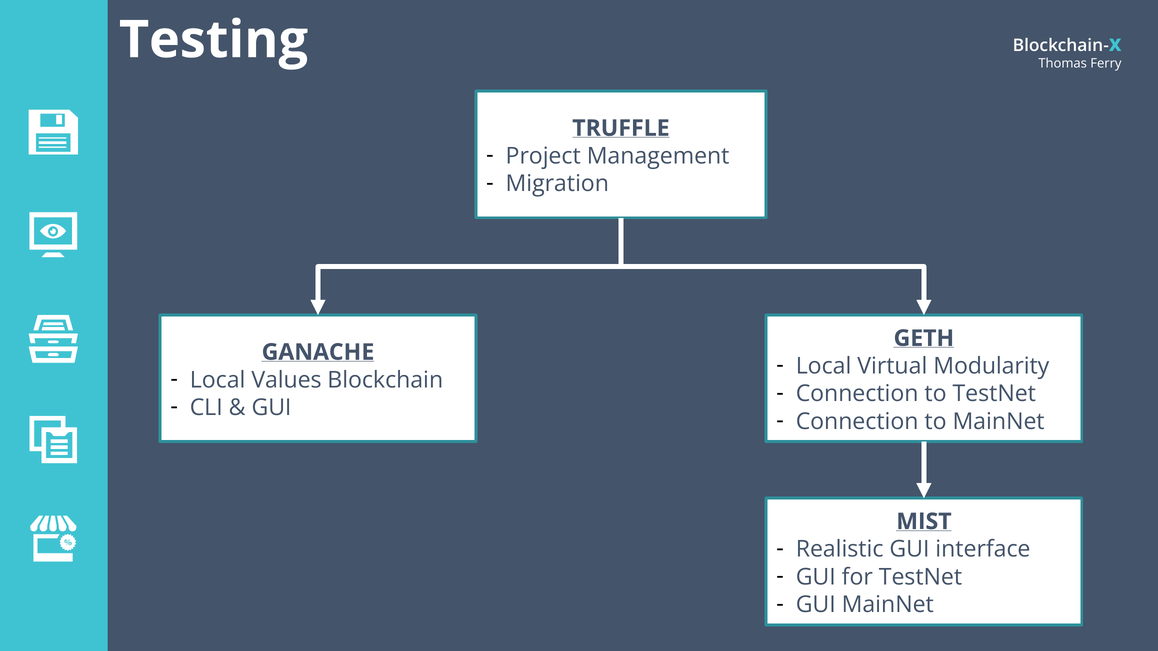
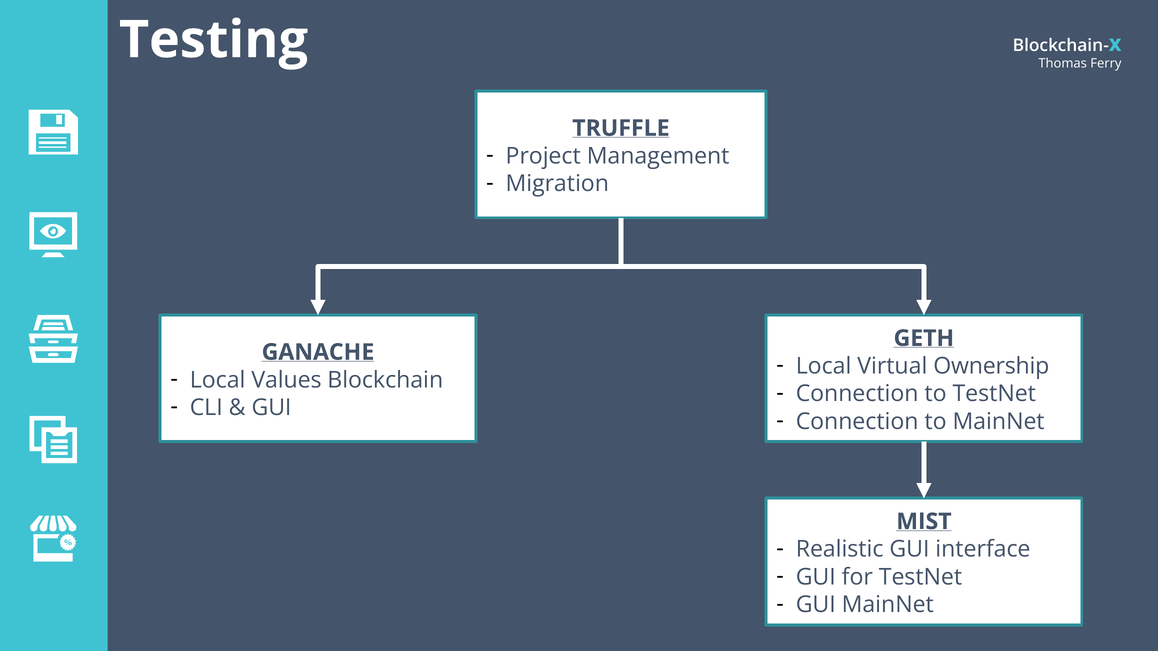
Modularity: Modularity -> Ownership (991, 366)
